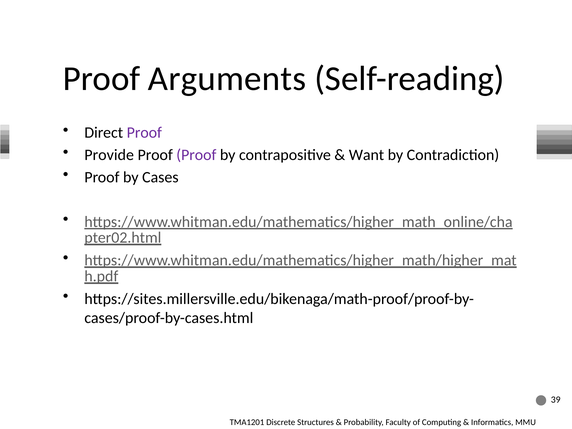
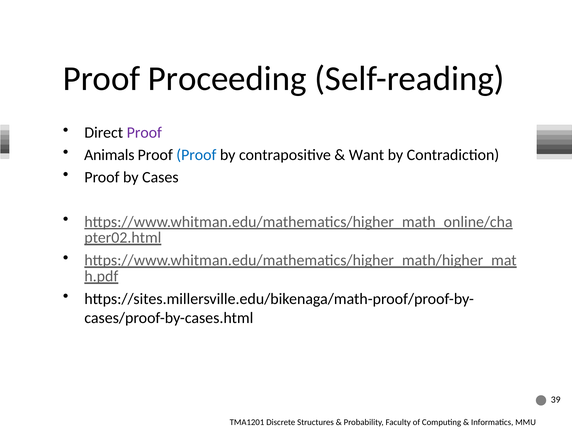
Arguments: Arguments -> Proceeding (227, 79)
Provide: Provide -> Animals (109, 155)
Proof colour: purple -> blue (196, 155)
